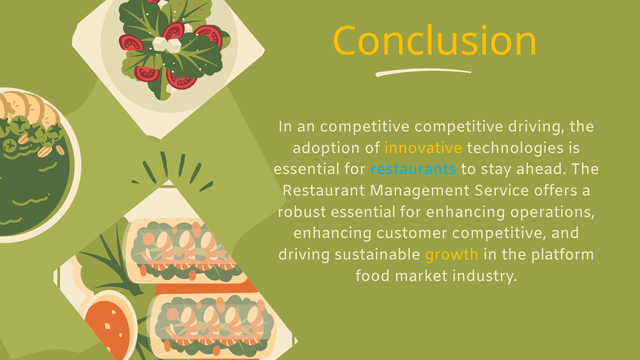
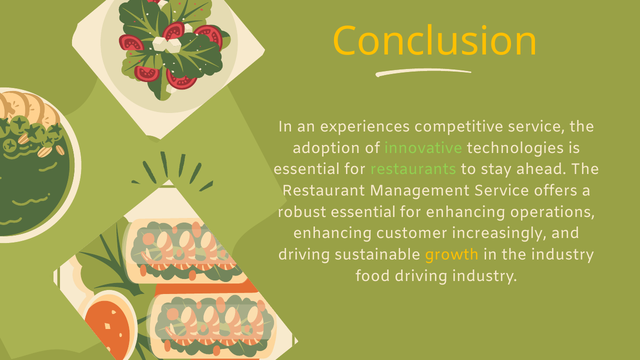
competitive: competitive -> experiences (365, 127)
competitive driving: driving -> service (537, 127)
innovative colour: yellow -> light green (423, 148)
restaurants colour: light blue -> light green (413, 169)
customer competitive: competitive -> increasingly (499, 233)
the platform: platform -> industry (563, 255)
food market: market -> driving (421, 276)
